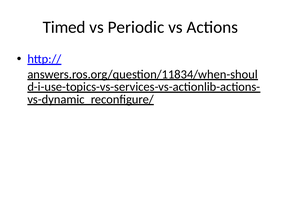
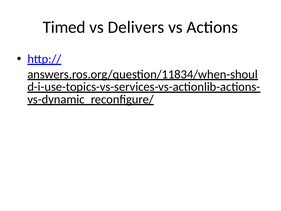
Periodic: Periodic -> Delivers (136, 27)
